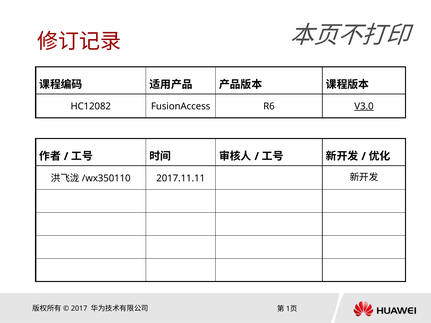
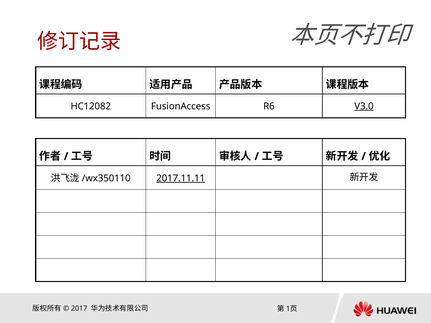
2017.11.11 underline: none -> present (181, 178)
